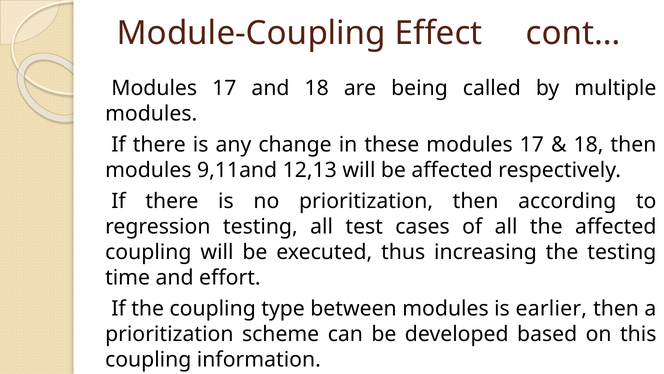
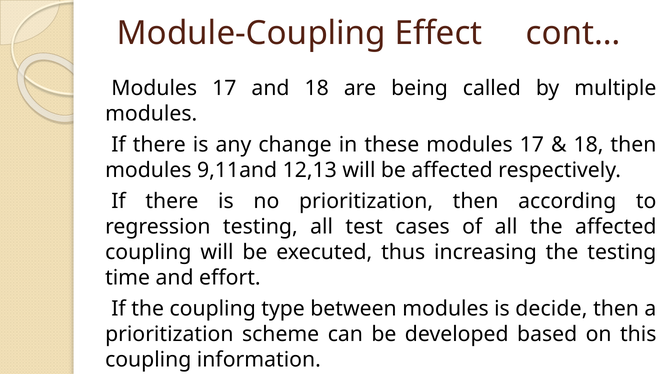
earlier: earlier -> decide (551, 308)
